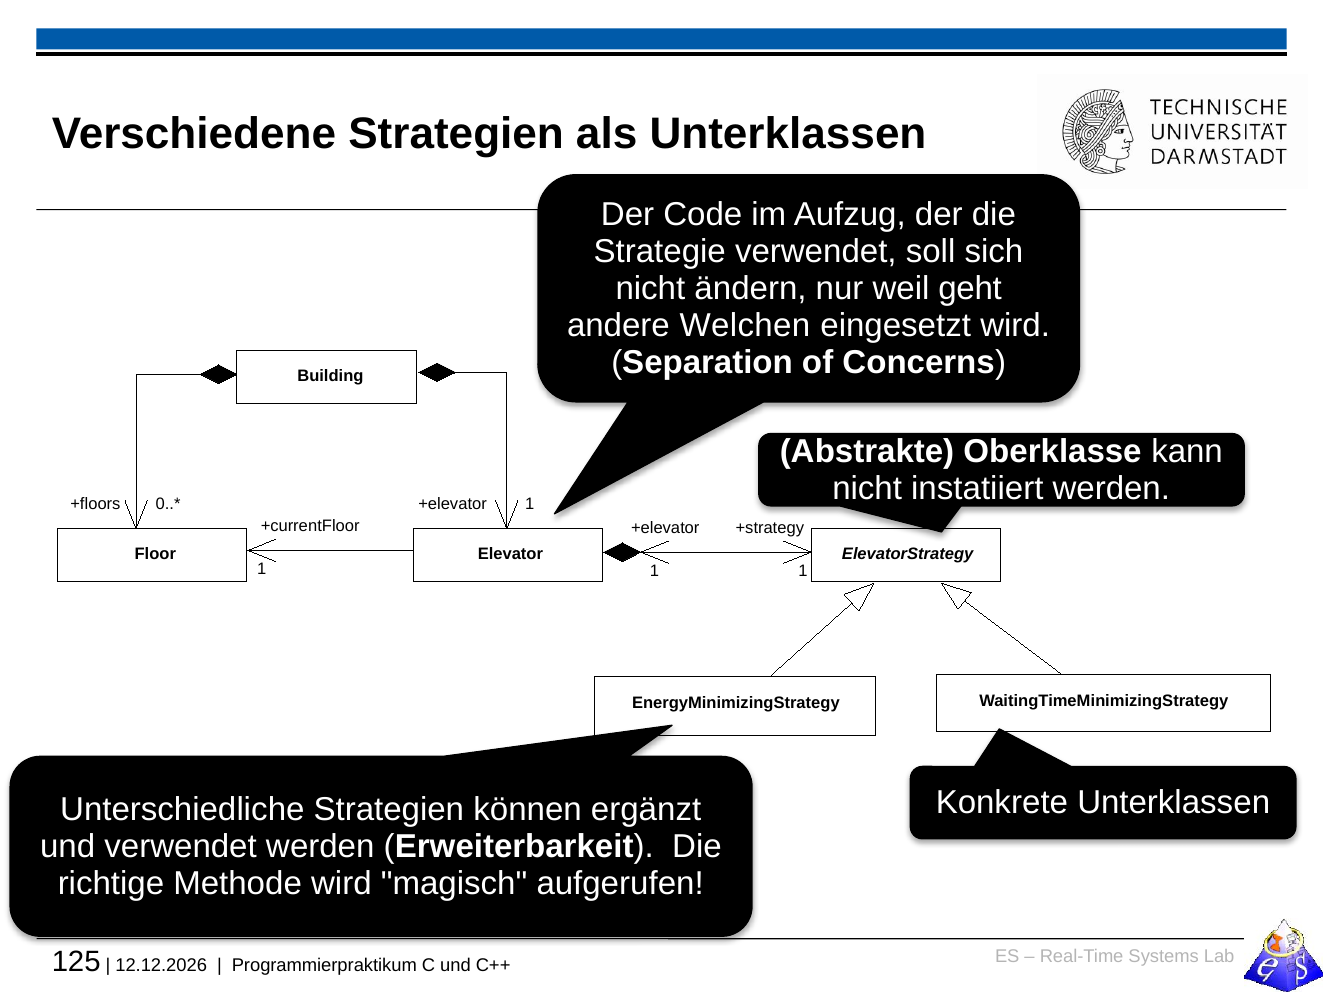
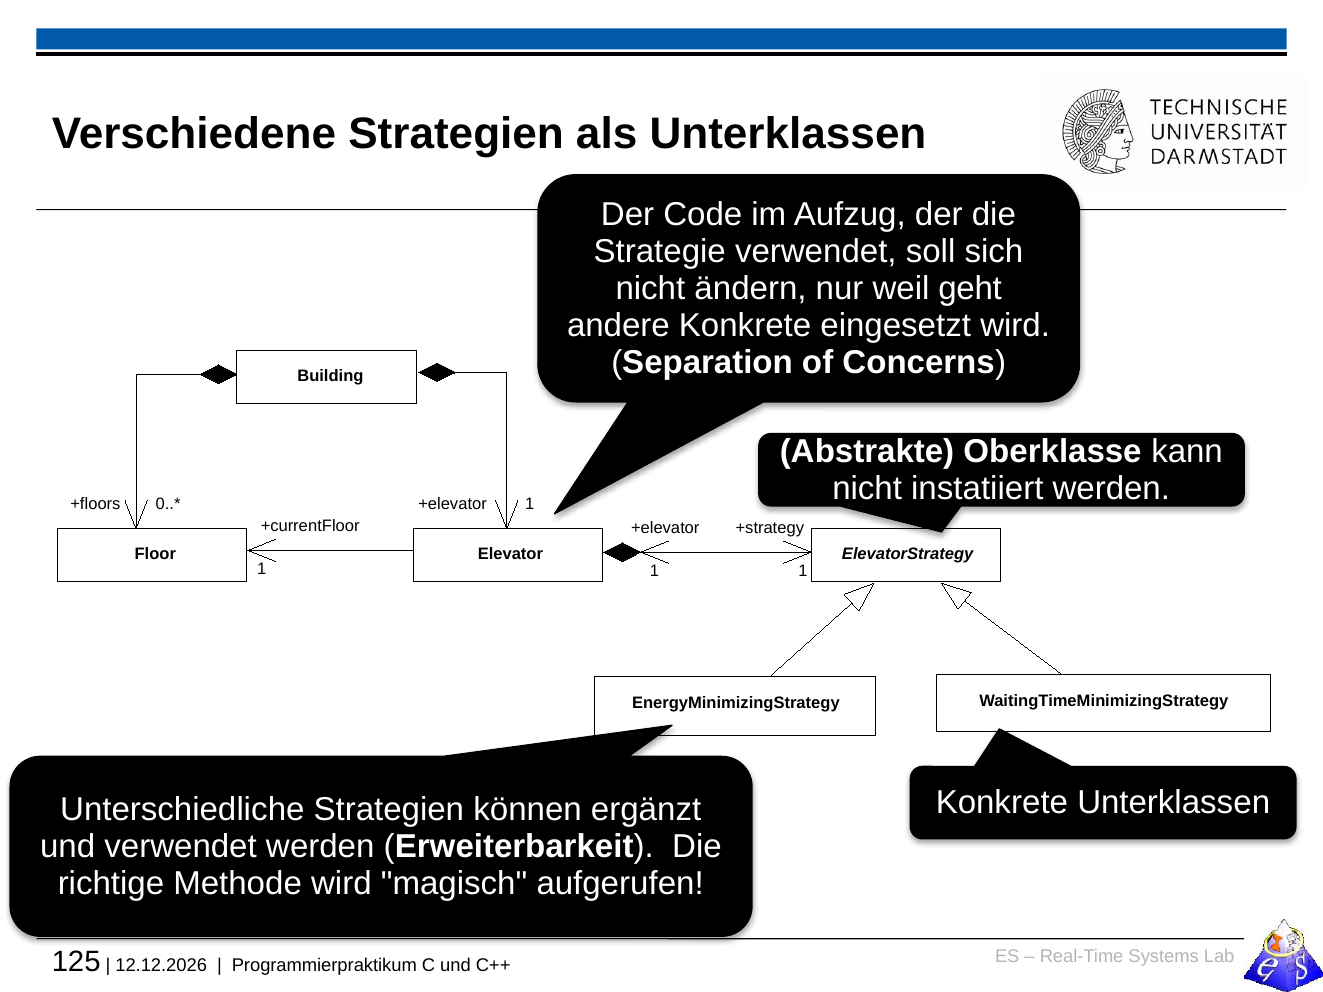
andere Welchen: Welchen -> Konkrete (745, 325)
